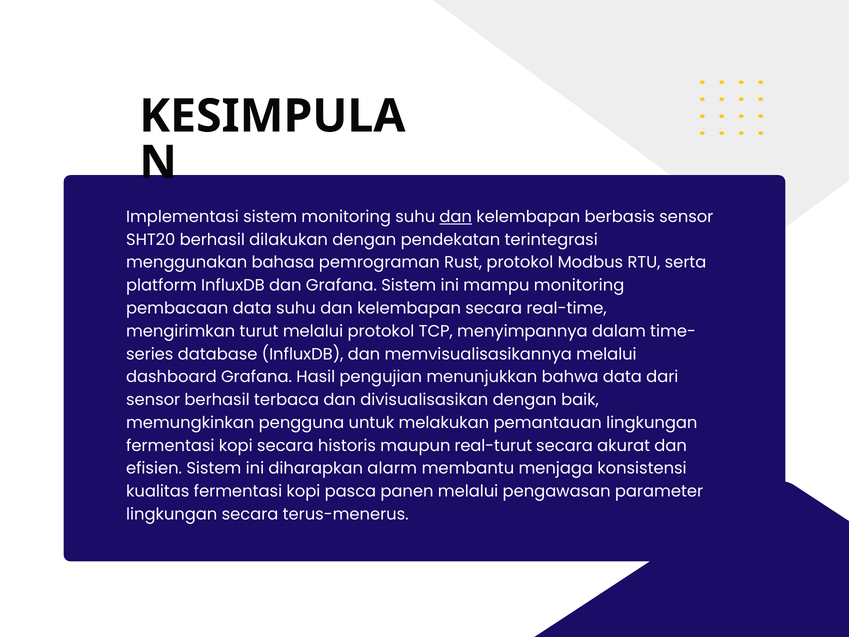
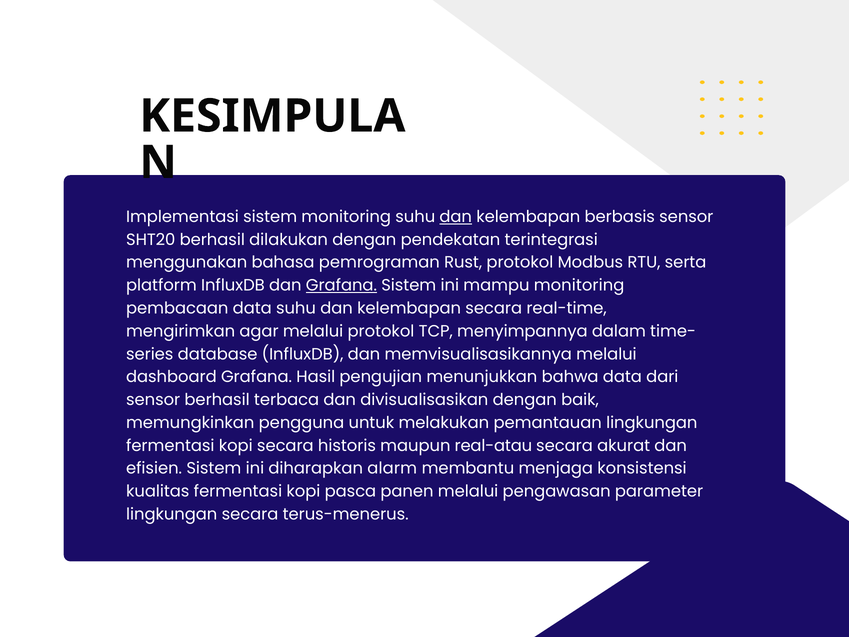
Grafana underline: none -> present (341, 285)
turut: turut -> agar (259, 331)
real-turut: real-turut -> real-atau (493, 445)
